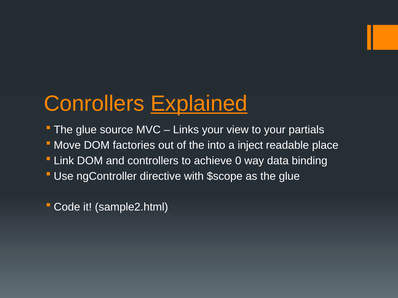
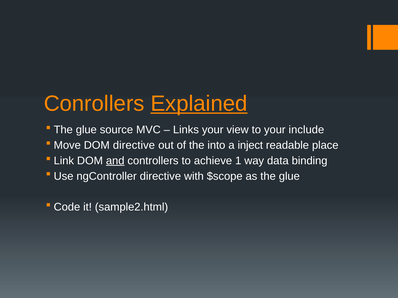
partials: partials -> include (306, 130)
DOM factories: factories -> directive (134, 145)
and underline: none -> present (115, 161)
0: 0 -> 1 (238, 161)
